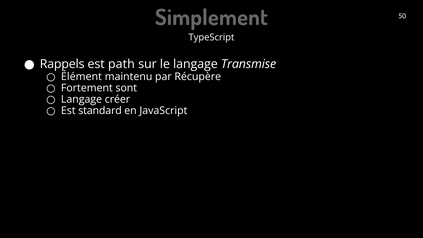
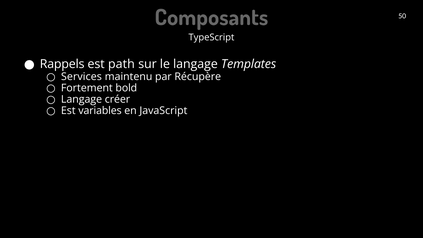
Simplement: Simplement -> Composants (211, 18)
Transmise: Transmise -> Templates (249, 64)
Élément: Élément -> Services (81, 77)
sont: sont -> bold (126, 88)
standard: standard -> variables (100, 111)
